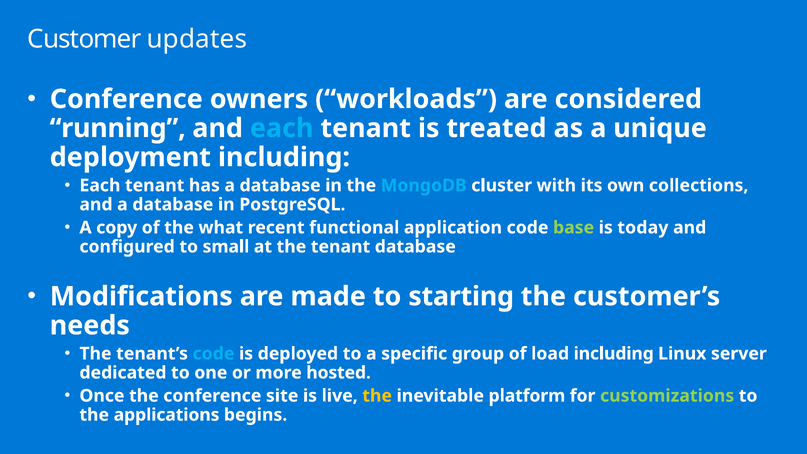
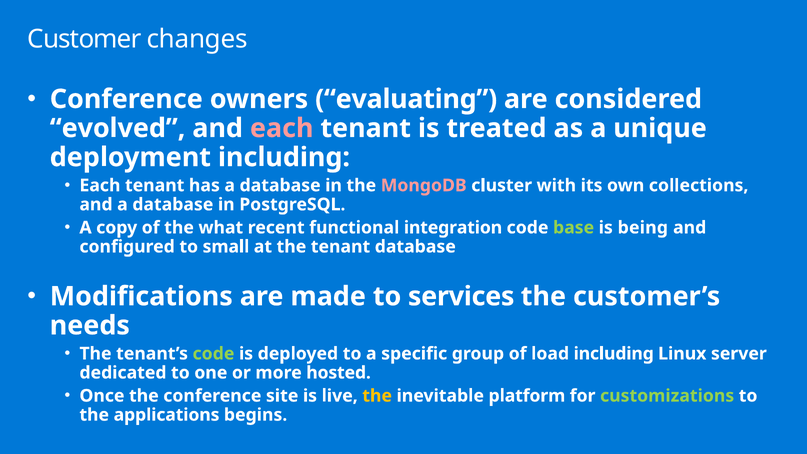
updates: updates -> changes (197, 39)
workloads: workloads -> evaluating (406, 99)
running: running -> evolved (118, 128)
each colour: light blue -> pink (282, 128)
MongoDB colour: light blue -> pink (424, 185)
application: application -> integration (453, 228)
today: today -> being (643, 228)
starting: starting -> services (461, 296)
code colour: light blue -> light green (213, 354)
